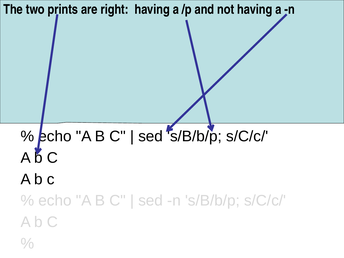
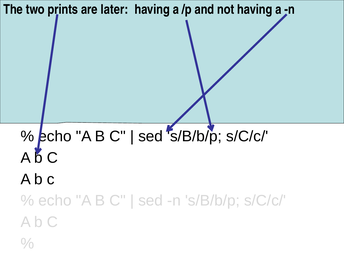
right: right -> later (114, 9)
